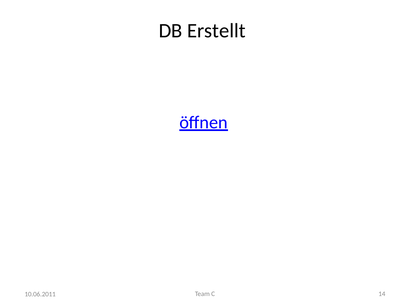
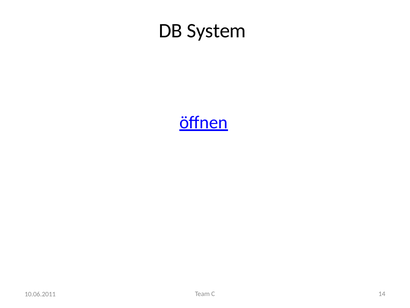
Erstellt: Erstellt -> System (216, 31)
